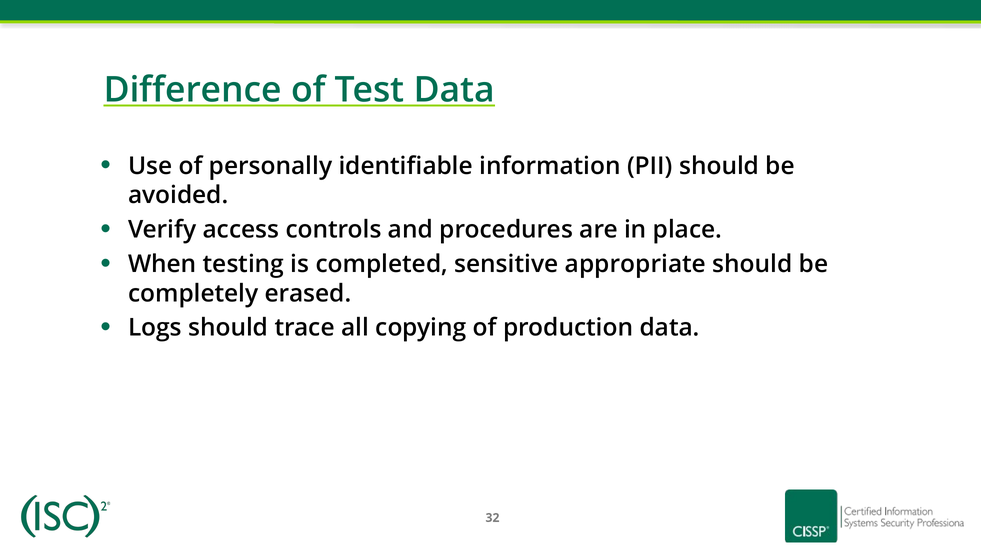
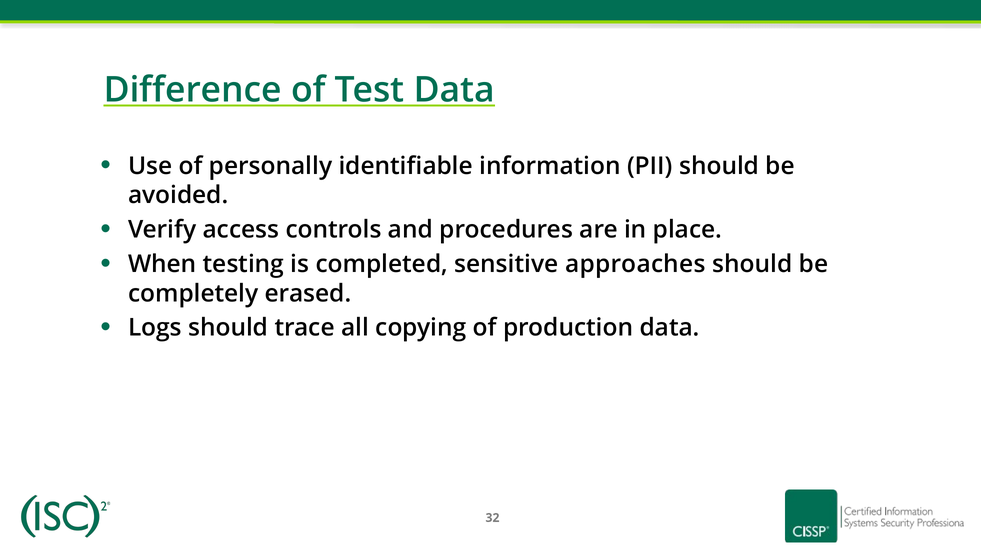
appropriate: appropriate -> approaches (635, 264)
